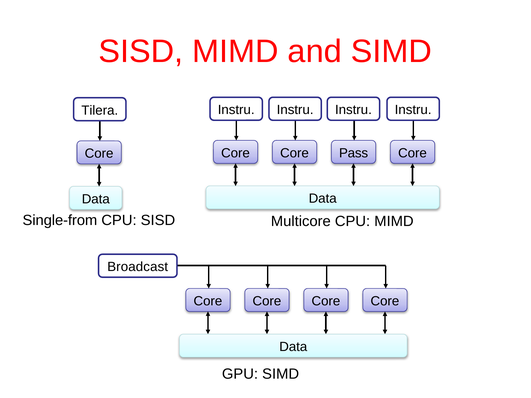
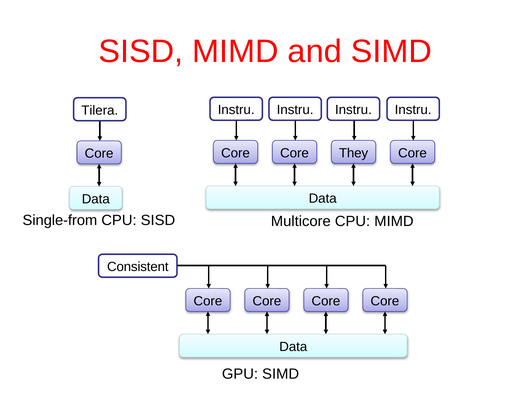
Pass: Pass -> They (354, 153)
Broadcast: Broadcast -> Consistent (138, 267)
